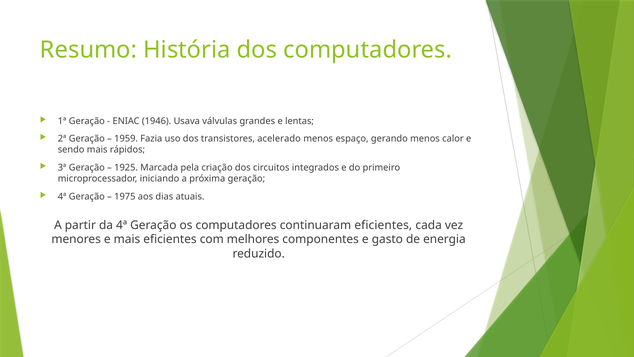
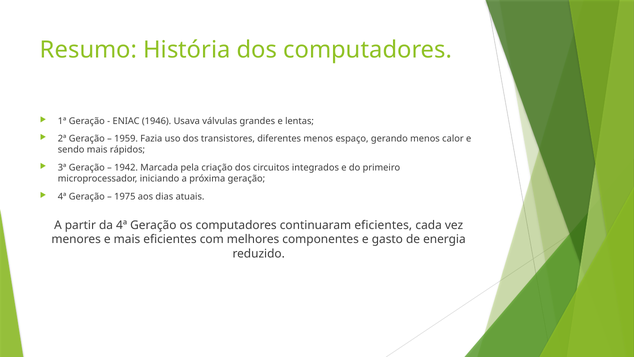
acelerado: acelerado -> diferentes (279, 139)
1925: 1925 -> 1942 (126, 167)
